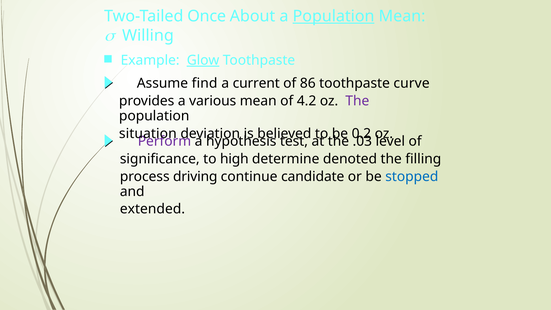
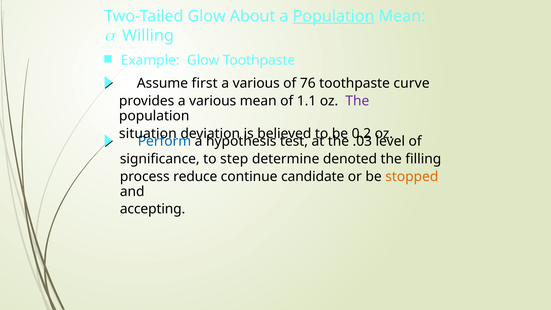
Two-Tailed Once: Once -> Glow (207, 16)
Glow underline: present -> none (203, 60)
find: find -> first (205, 83)
current: current -> various (256, 83)
86: 86 -> 76 (308, 83)
4.2: 4.2 -> 1.1 (307, 101)
Perform colour: purple -> blue (164, 141)
high: high -> step (234, 159)
driving: driving -> reduce (195, 177)
stopped colour: blue -> orange (412, 177)
extended: extended -> accepting (153, 209)
